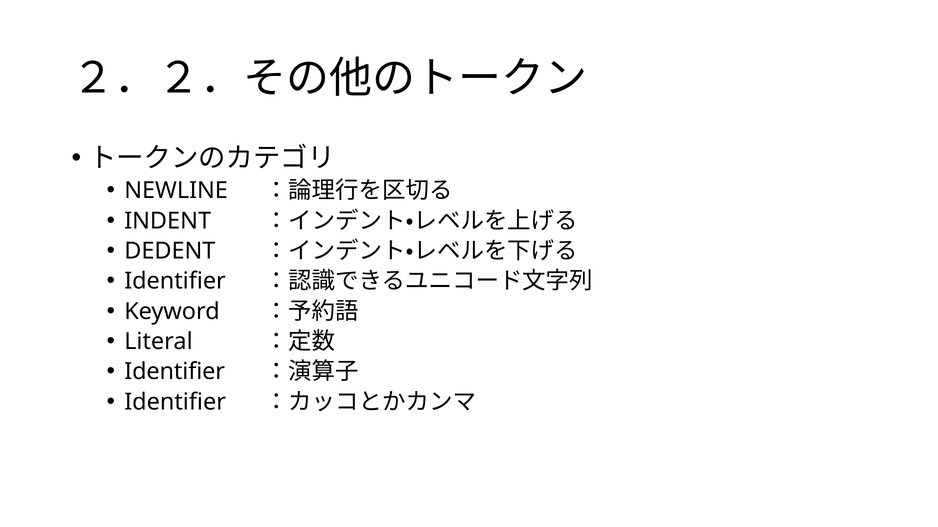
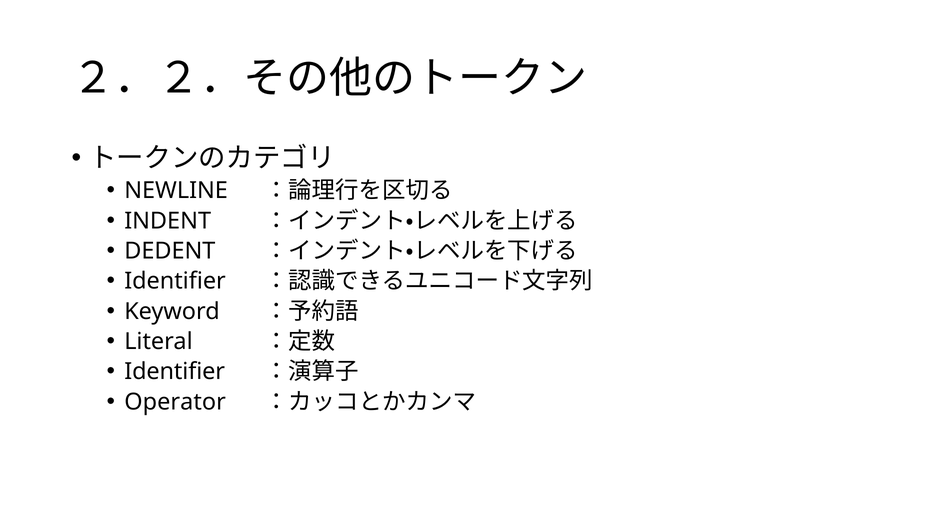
Identifier: Identifier -> Operator (175, 402)
